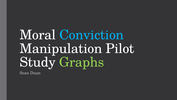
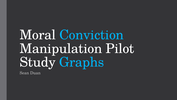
Graphs colour: light green -> light blue (82, 62)
